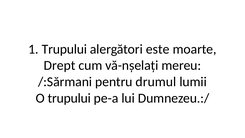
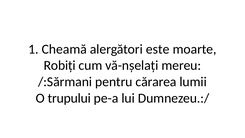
1 Trupului: Trupului -> Cheamă (64, 49)
Drept: Drept -> Robiți (60, 65)
drumul: drumul -> cărarea (156, 82)
